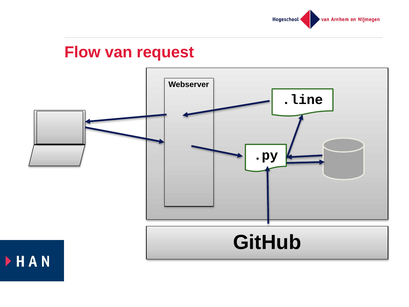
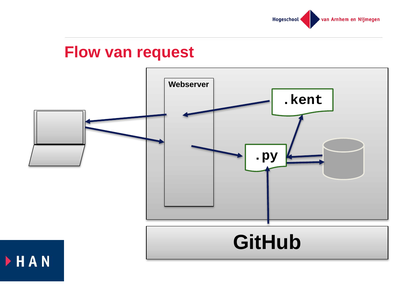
.line: .line -> .kent (303, 100)
